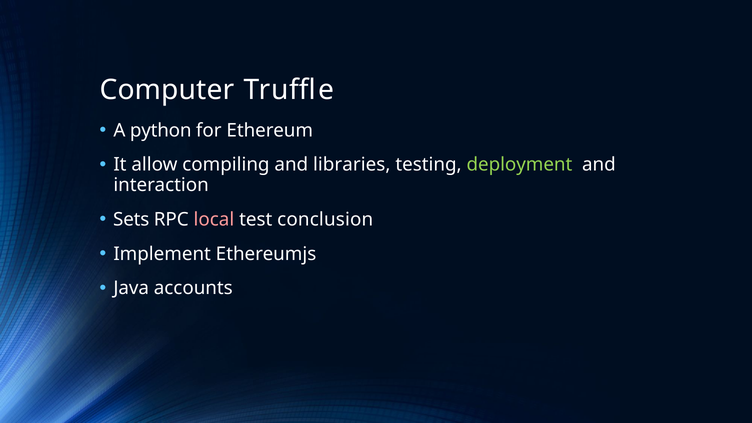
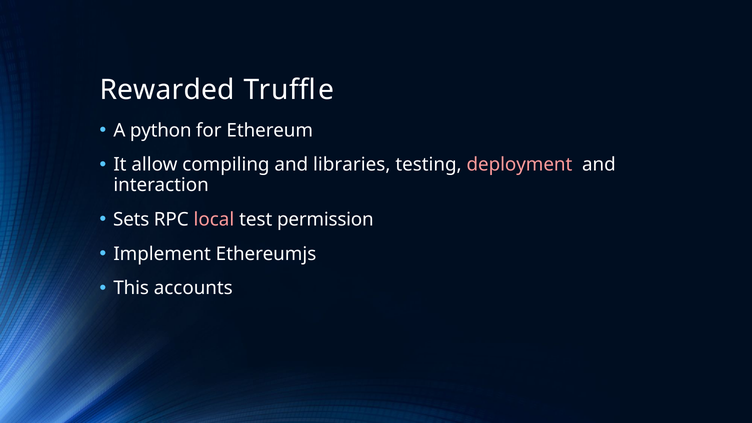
Computer: Computer -> Rewarded (167, 90)
deployment colour: light green -> pink (519, 165)
conclusion: conclusion -> permission (325, 220)
Java: Java -> This (131, 288)
